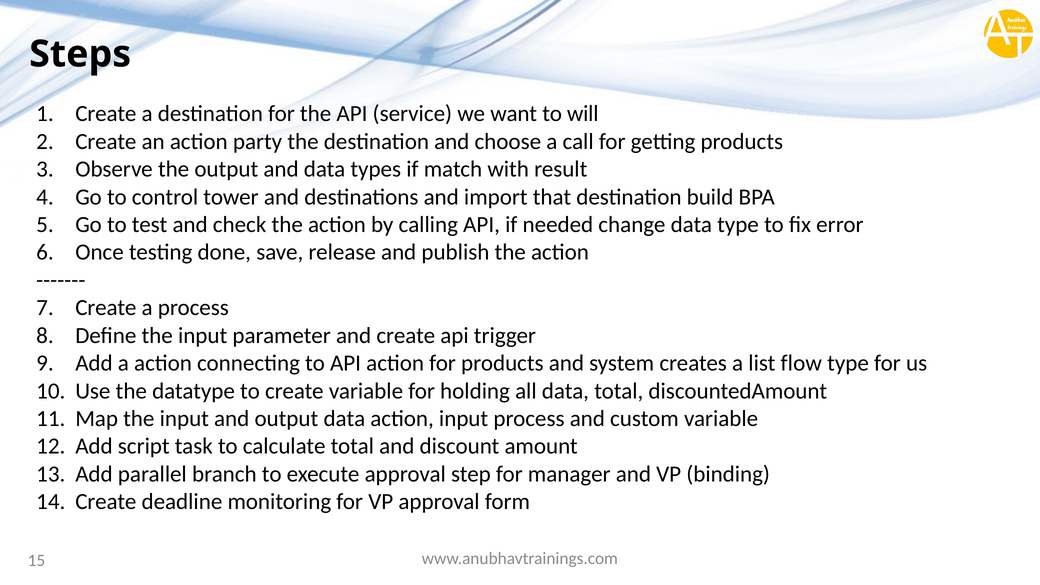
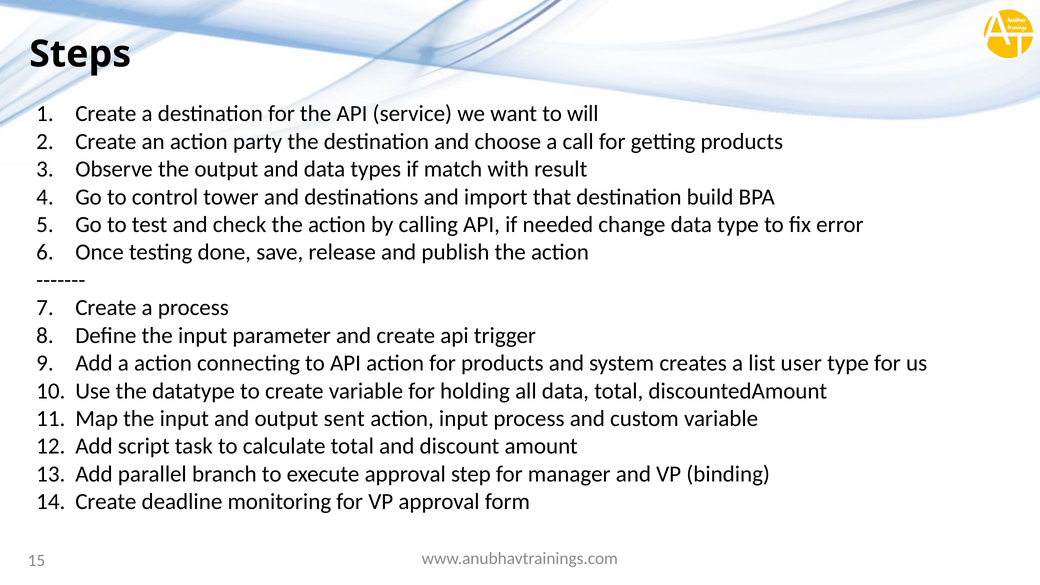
flow: flow -> user (801, 363)
output data: data -> sent (344, 419)
